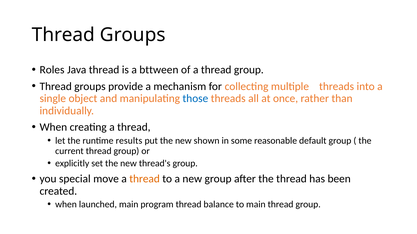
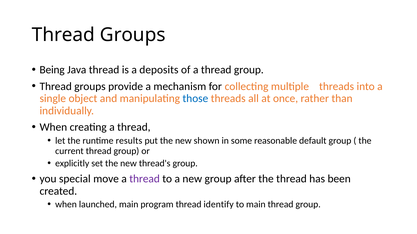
Roles: Roles -> Being (52, 70)
bttween: bttween -> deposits (159, 70)
thread colour: orange -> purple (145, 179)
balance: balance -> identify (219, 205)
